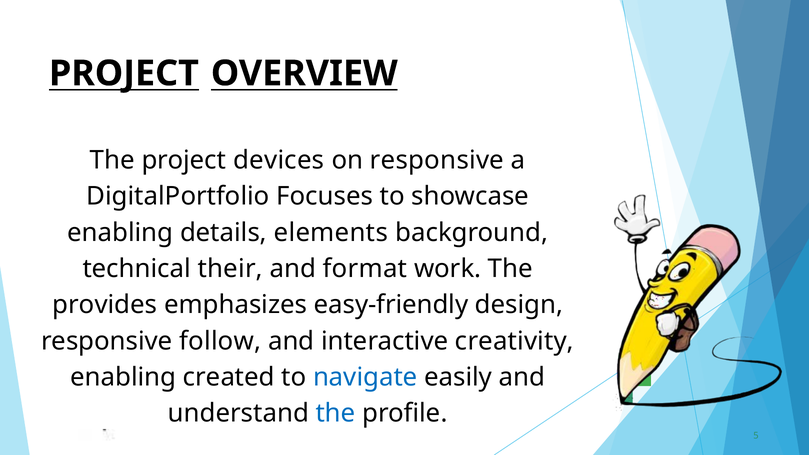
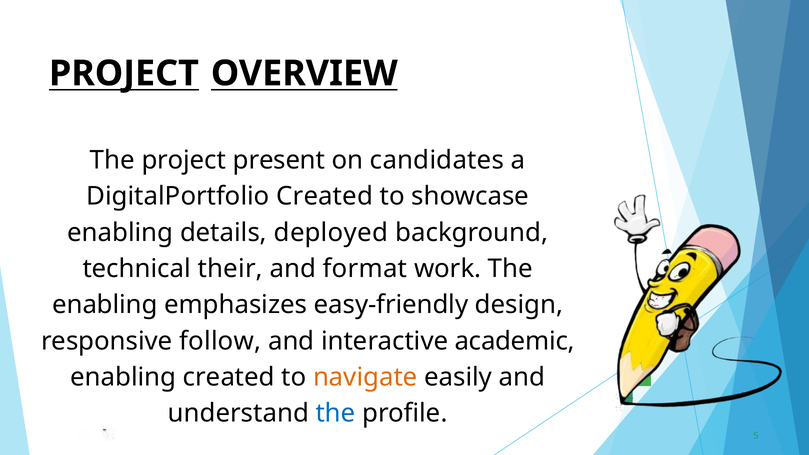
devices: devices -> present (279, 160)
on responsive: responsive -> candidates (437, 160)
DigitalPortfolio Focuses: Focuses -> Created (325, 196)
elements: elements -> deployed (331, 233)
provides: provides -> enabling (105, 305)
creativity: creativity -> academic (515, 341)
navigate colour: blue -> orange (365, 377)
